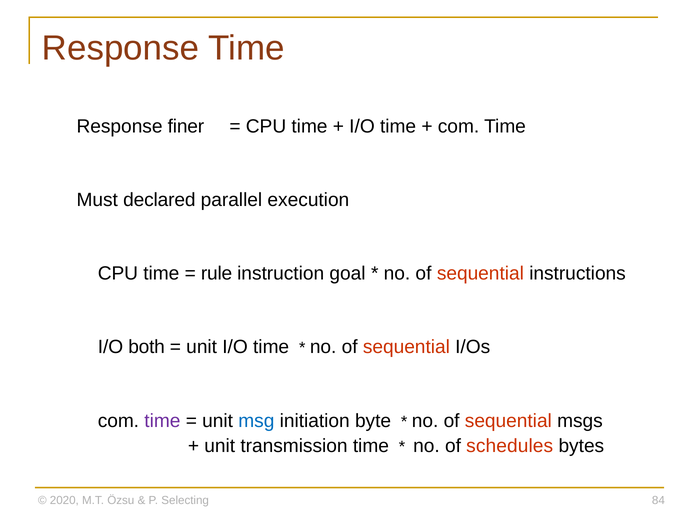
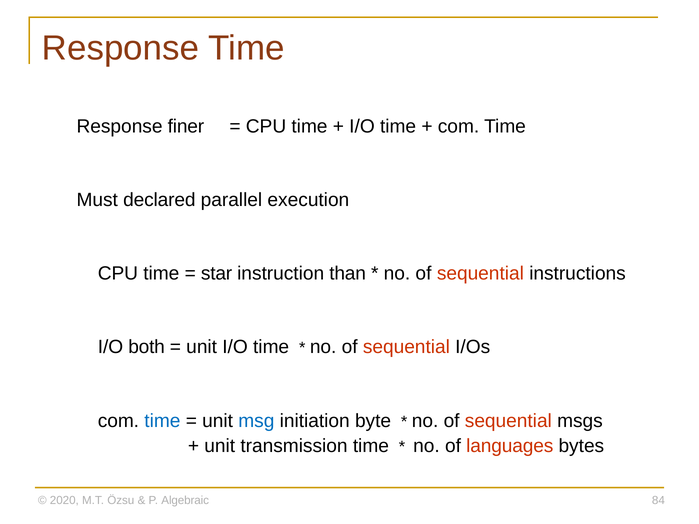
rule: rule -> star (217, 273)
goal: goal -> than (348, 273)
time colour: purple -> blue (162, 421)
schedules: schedules -> languages (510, 446)
Selecting: Selecting -> Algebraic (185, 501)
